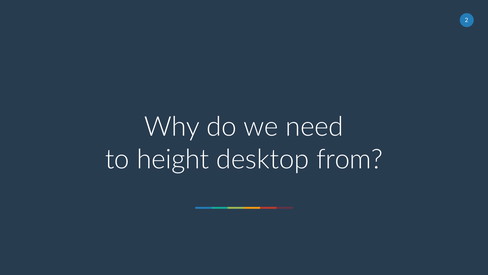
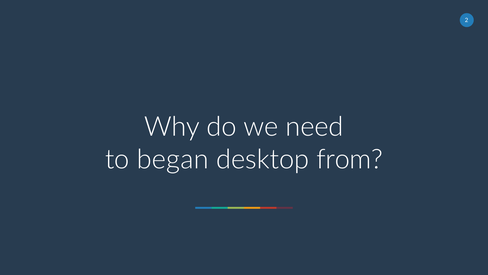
height: height -> began (173, 159)
